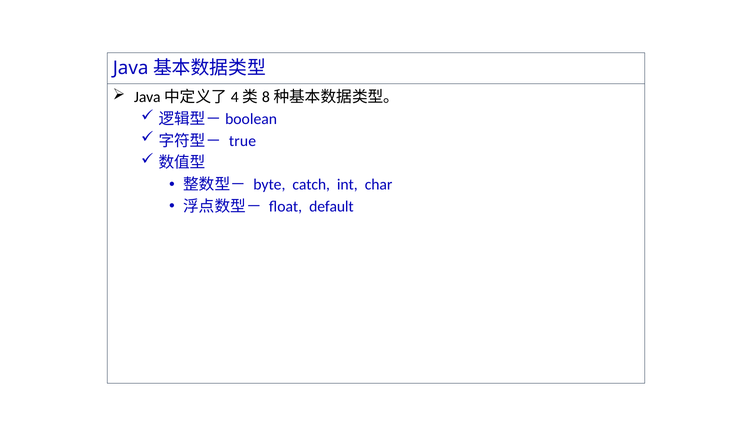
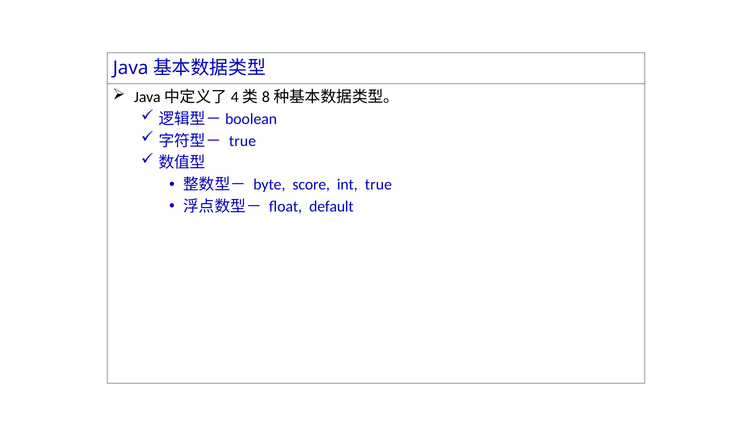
catch: catch -> score (311, 185)
int char: char -> true (378, 185)
